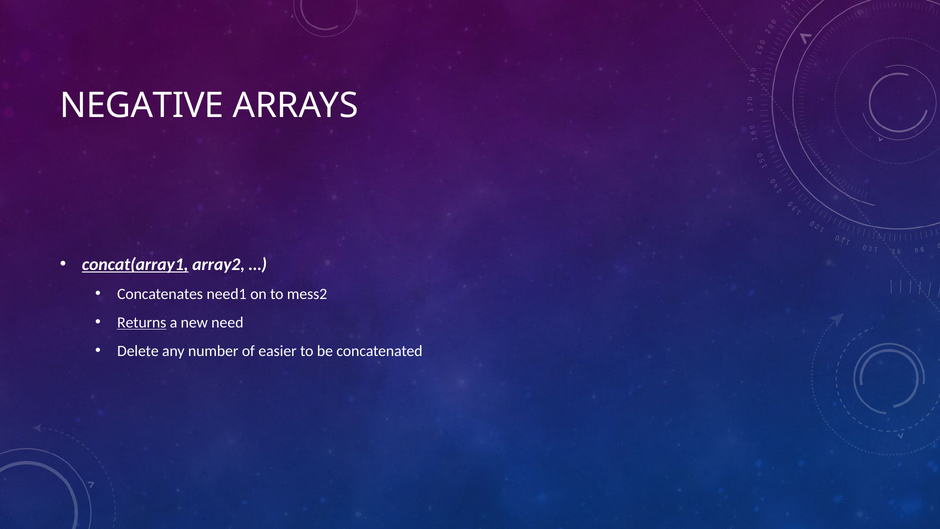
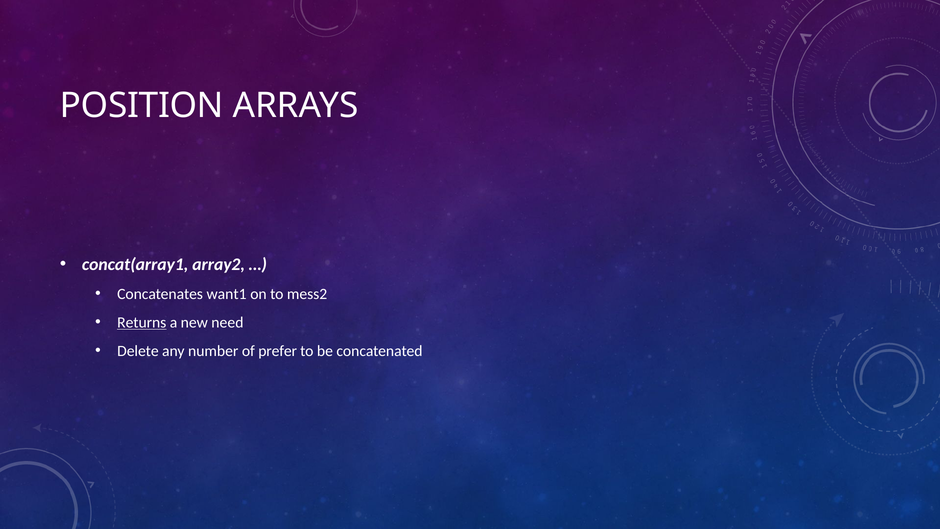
NEGATIVE: NEGATIVE -> POSITION (142, 106)
concat(array1 underline: present -> none (135, 264)
need1: need1 -> want1 (227, 294)
easier: easier -> prefer (278, 351)
